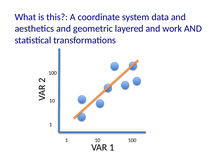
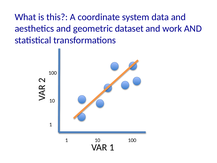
layered: layered -> dataset (129, 29)
